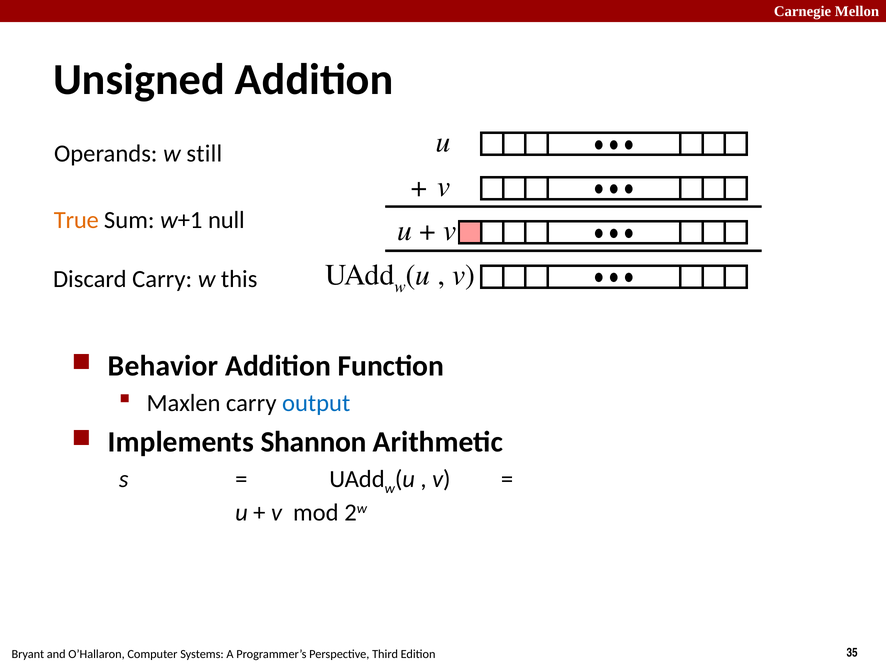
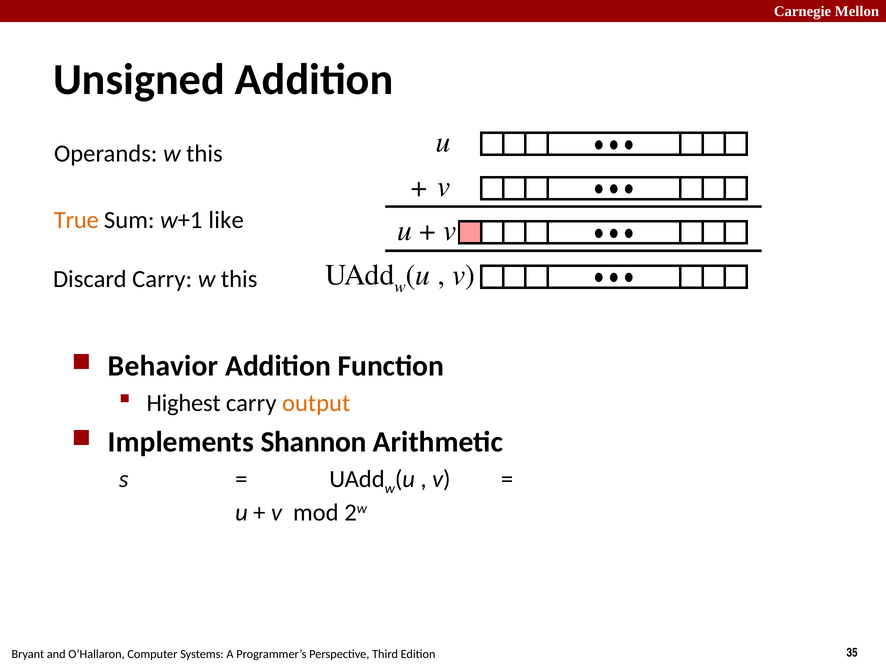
Operands w still: still -> this (204, 154)
null: null -> like (226, 220)
Maxlen: Maxlen -> Highest (184, 404)
output colour: blue -> orange (316, 404)
